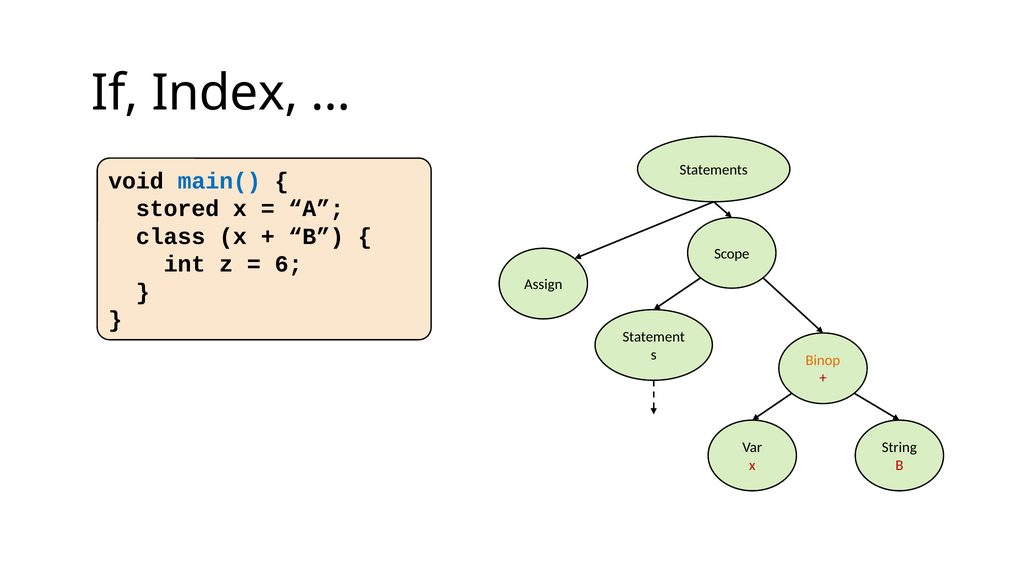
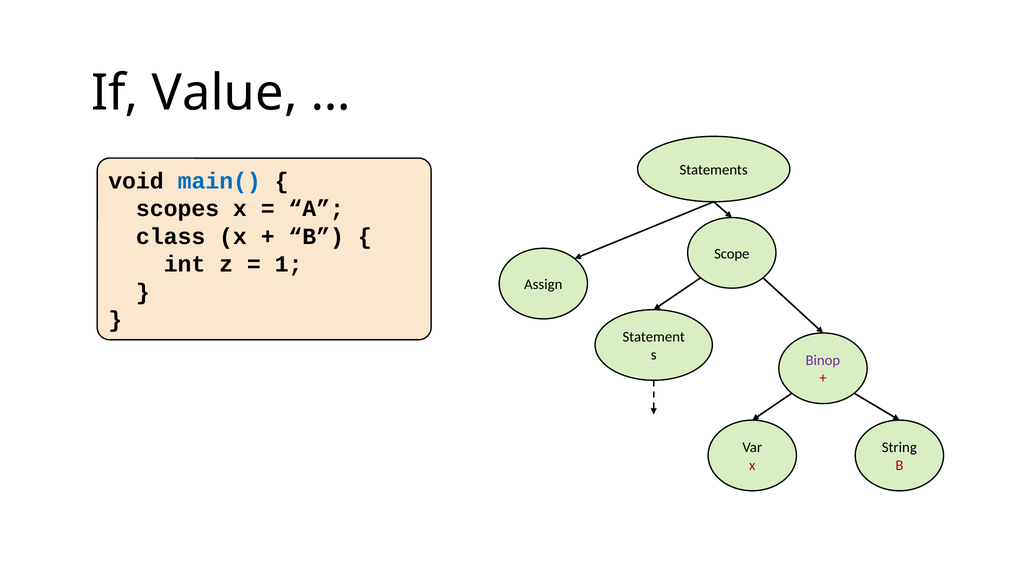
Index: Index -> Value (225, 93)
stored: stored -> scopes (178, 209)
6: 6 -> 1 (289, 265)
Binop colour: orange -> purple (823, 361)
